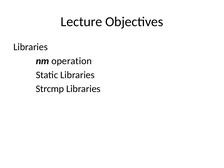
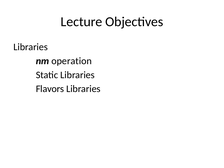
Strcmp: Strcmp -> Flavors (50, 89)
